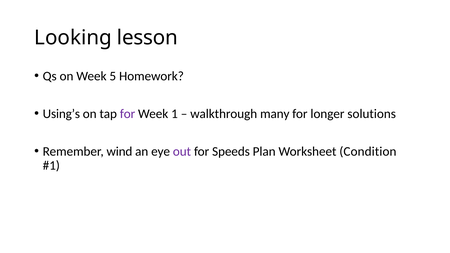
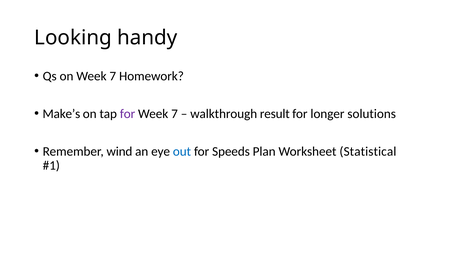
lesson: lesson -> handy (147, 38)
on Week 5: 5 -> 7 (113, 76)
Using’s: Using’s -> Make’s (61, 114)
1: 1 -> 7 (175, 114)
many: many -> result (275, 114)
out colour: purple -> blue (182, 152)
Condition: Condition -> Statistical (368, 152)
